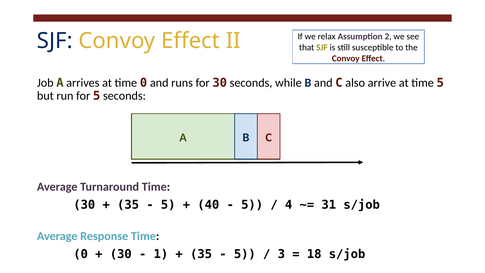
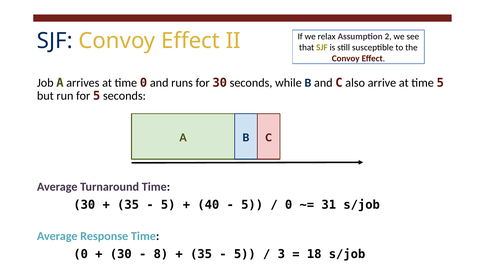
4: 4 -> 0 (289, 205)
1: 1 -> 8 (161, 254)
